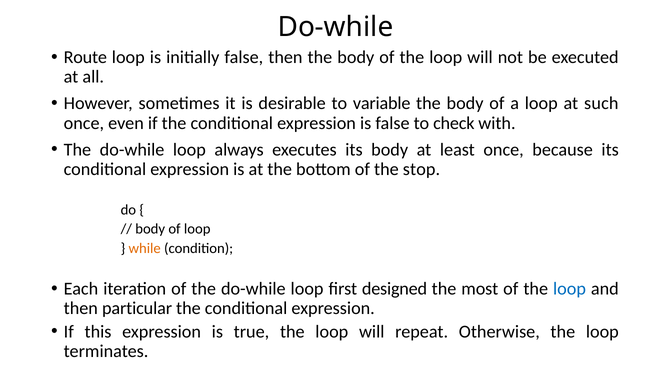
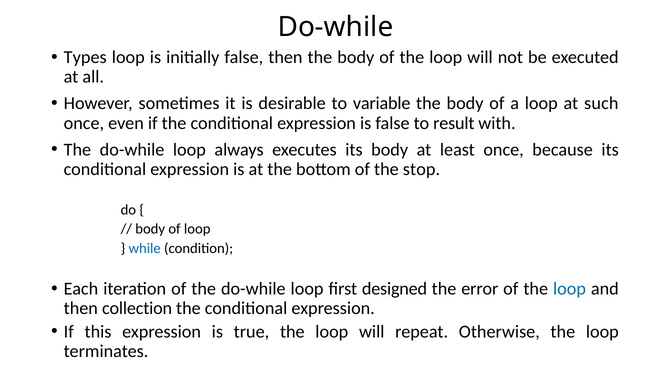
Route: Route -> Types (85, 57)
check: check -> result (454, 123)
while colour: orange -> blue (145, 249)
most: most -> error (480, 289)
particular: particular -> collection (137, 309)
